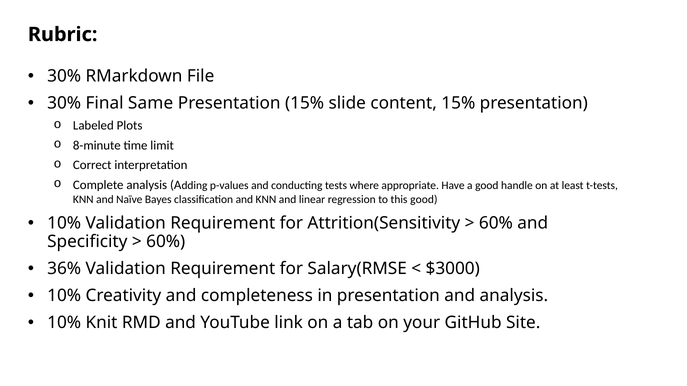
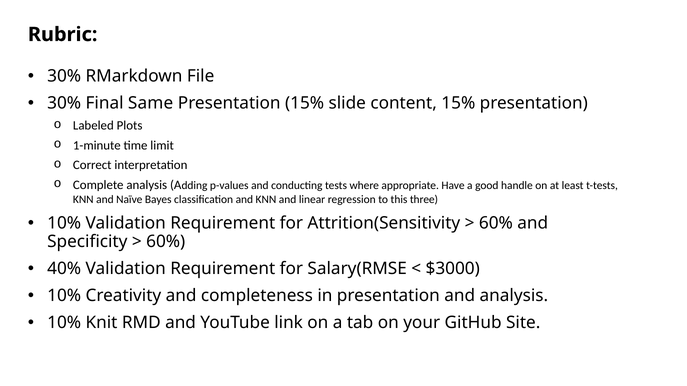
8-minute: 8-minute -> 1-minute (97, 145)
this good: good -> three (424, 199)
36%: 36% -> 40% (64, 269)
